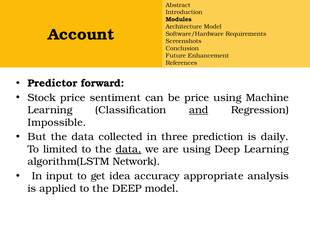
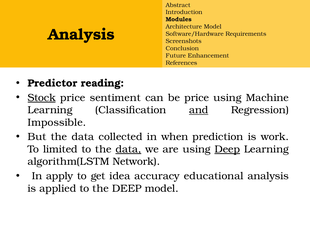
Account: Account -> Analysis (81, 35)
forward: forward -> reading (102, 83)
Stock underline: none -> present (42, 98)
three: three -> when (175, 137)
daily: daily -> work (275, 137)
Deep underline: none -> present (227, 150)
input: input -> apply (60, 176)
appropriate: appropriate -> educational (214, 176)
